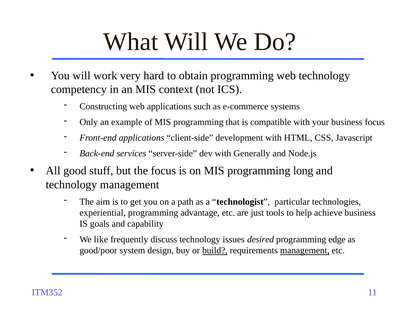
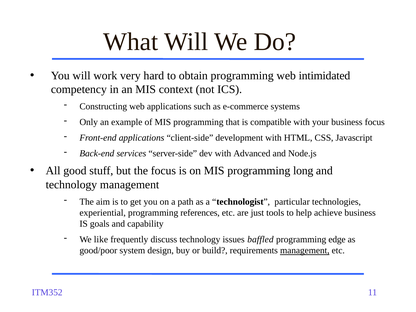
web technology: technology -> intimidated (324, 76)
Generally: Generally -> Advanced (252, 154)
advantage: advantage -> references (200, 213)
desired: desired -> baffled (260, 240)
build underline: present -> none (215, 251)
